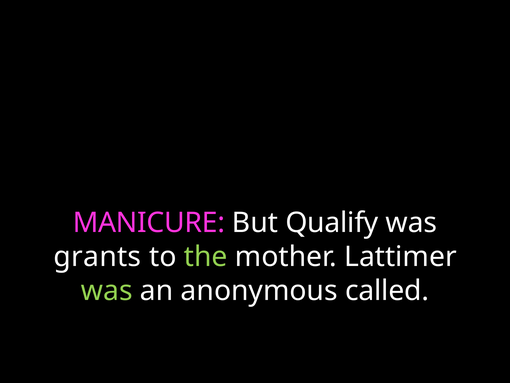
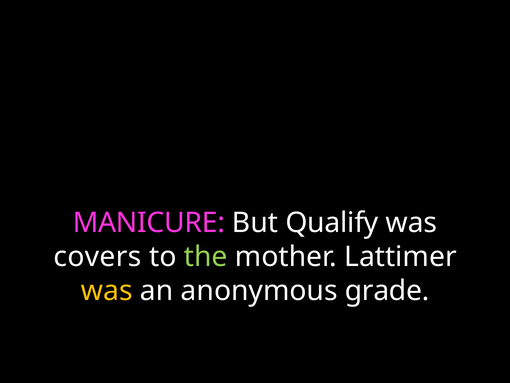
grants: grants -> covers (97, 257)
was colour: light green -> yellow (107, 291)
called: called -> grade (387, 291)
